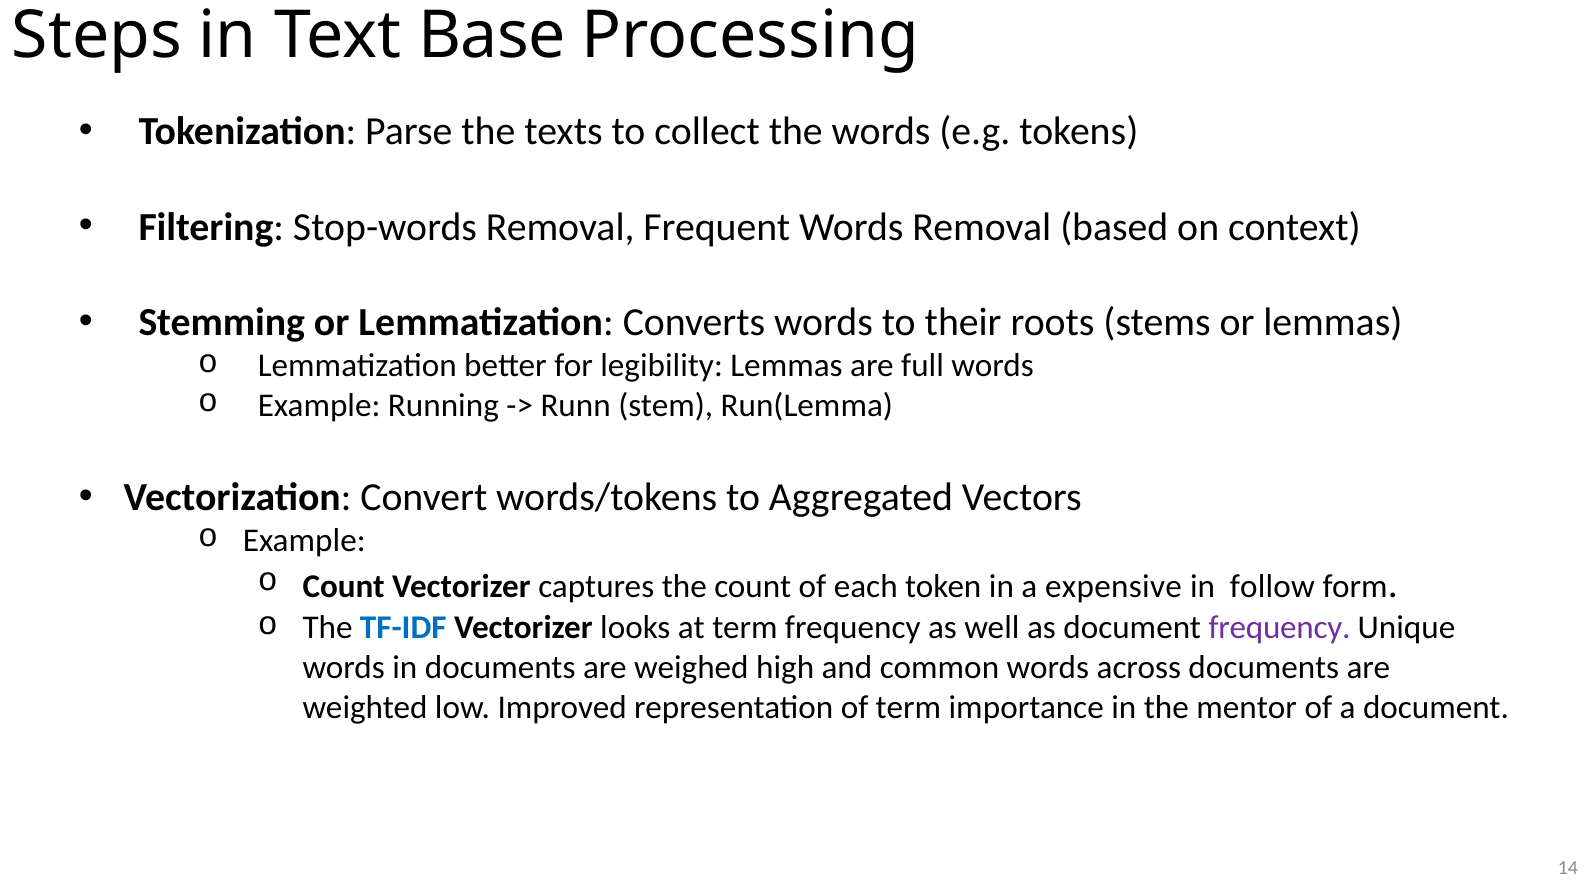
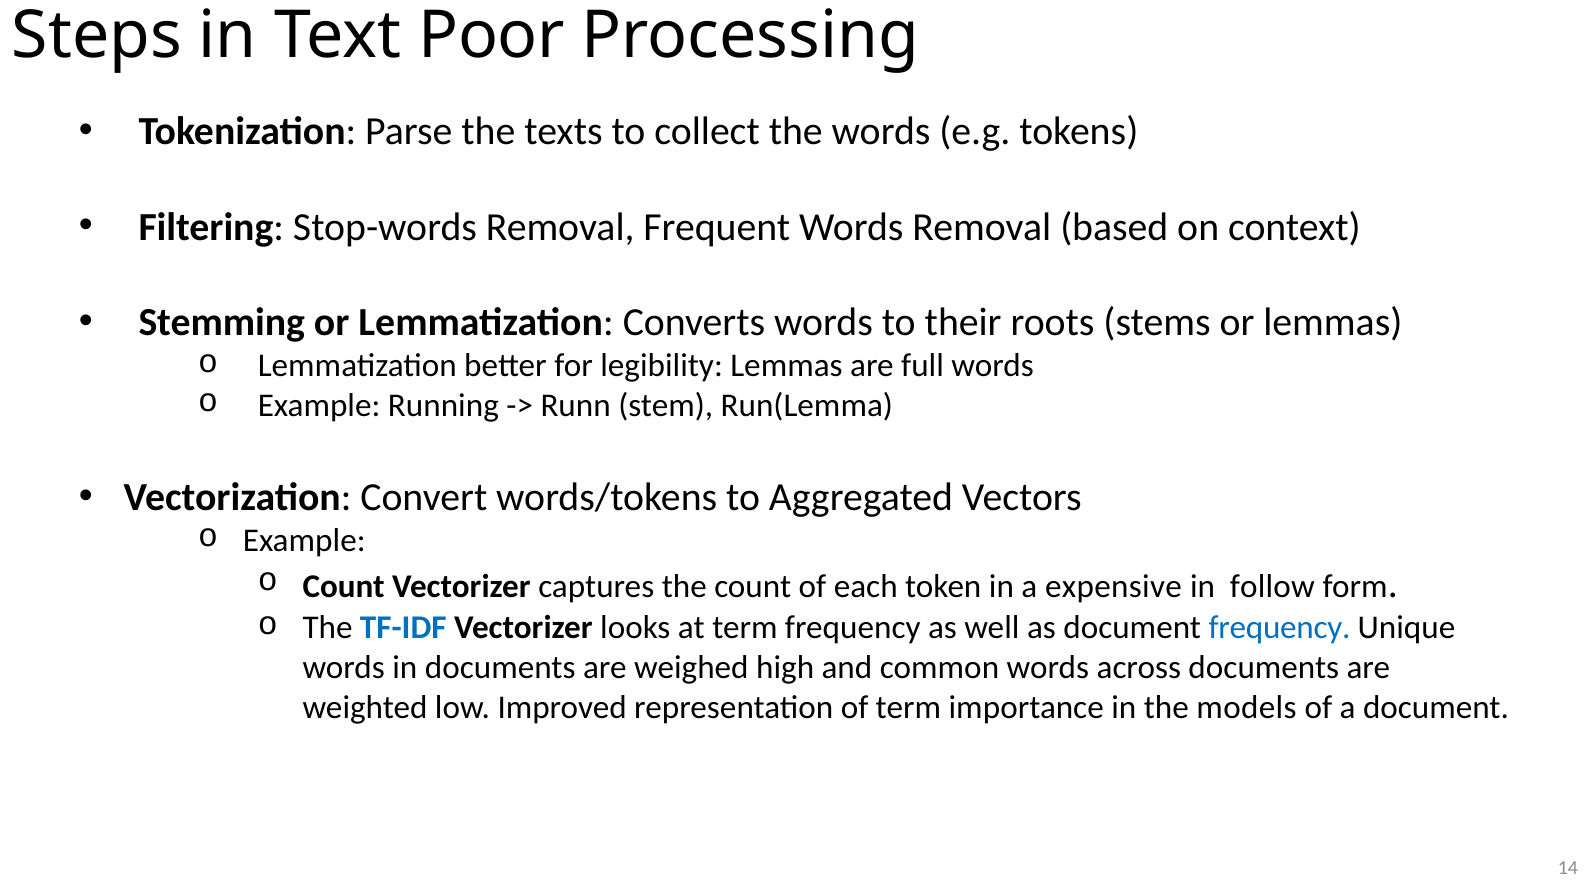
Base: Base -> Poor (492, 36)
frequency colour: purple -> blue (1280, 628)
mentor: mentor -> models (1246, 708)
